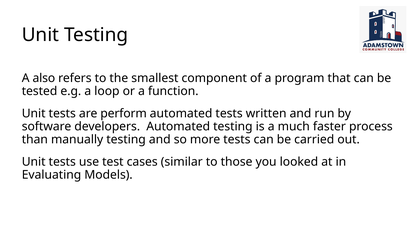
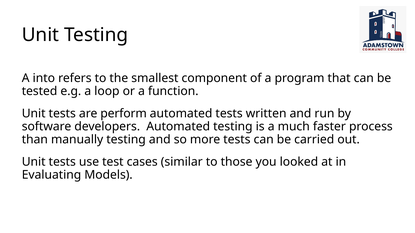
also: also -> into (44, 78)
